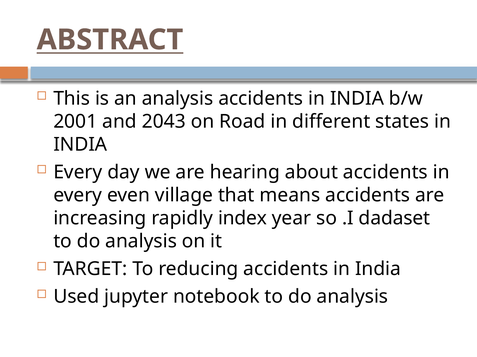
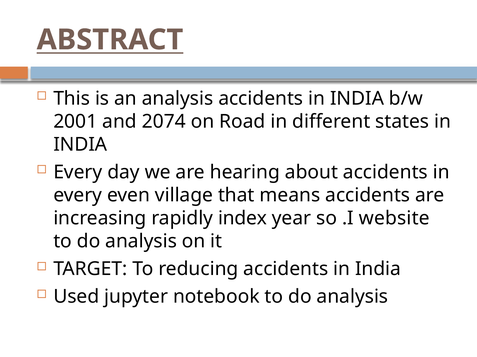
2043: 2043 -> 2074 (164, 122)
dadaset: dadaset -> website (394, 219)
